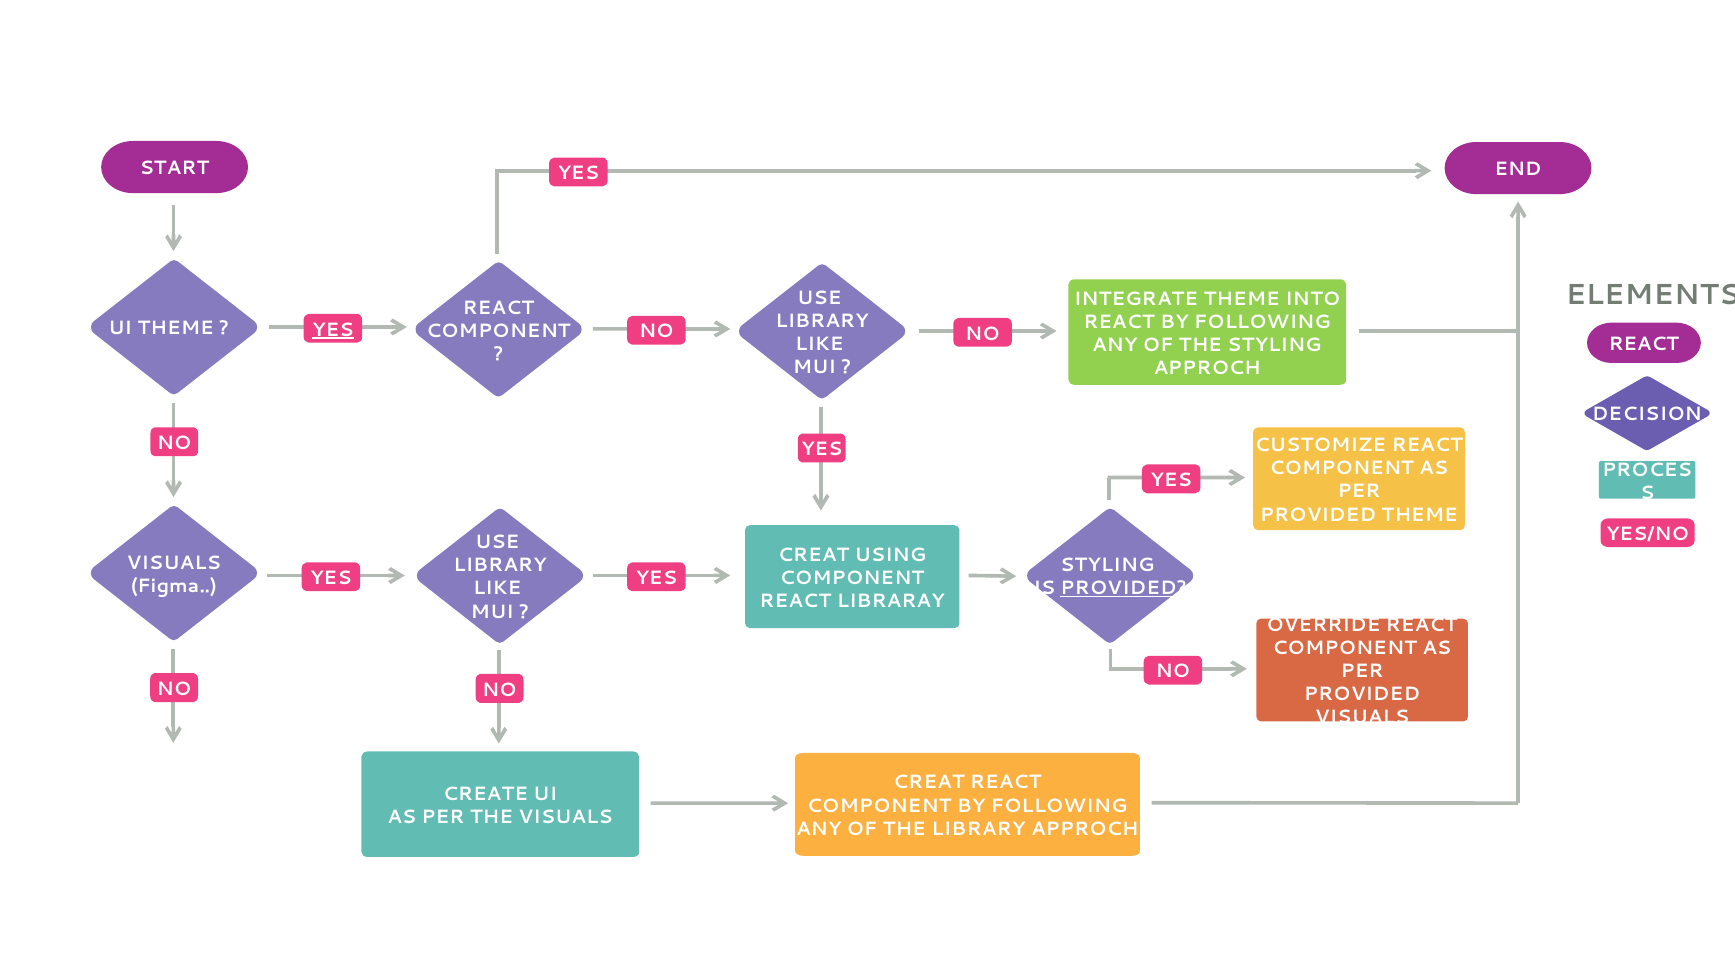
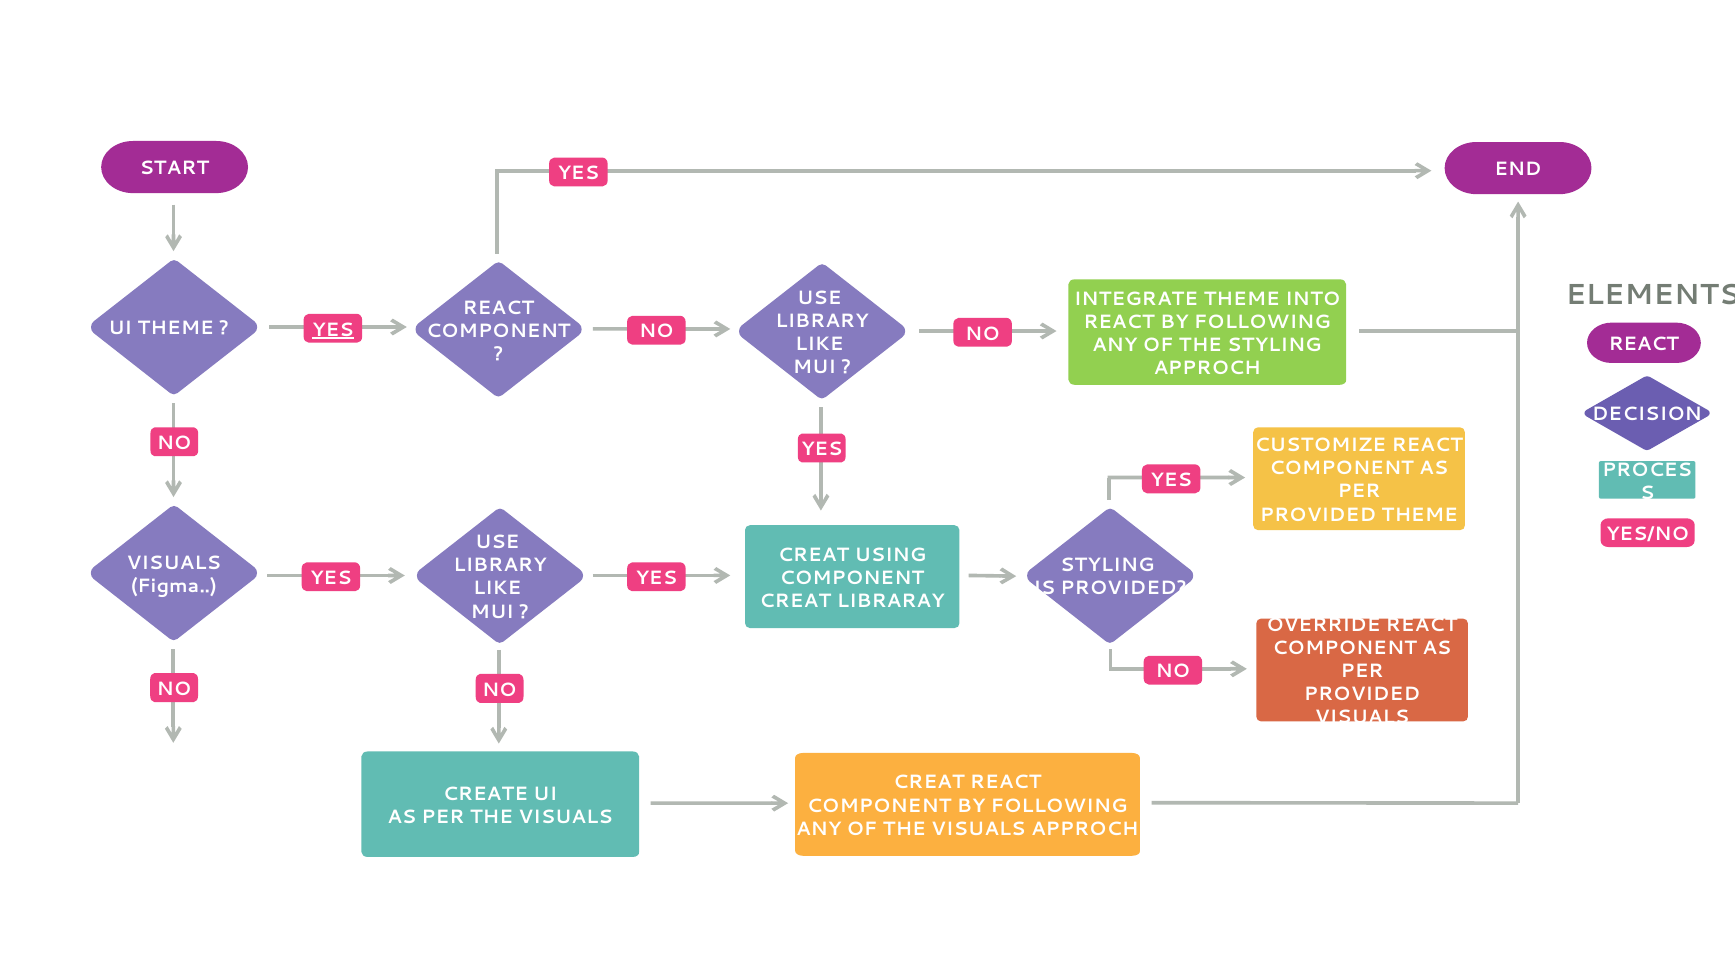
PROVIDED underline: present -> none (1124, 589)
REACT: REACT -> CREAT (795, 601)
OF THE LIBRARY: LIBRARY -> VISUALS (978, 829)
